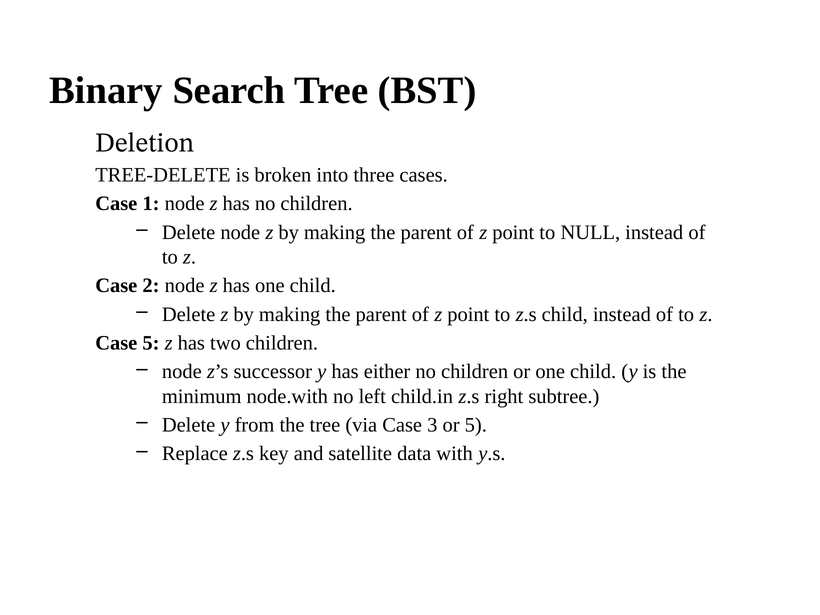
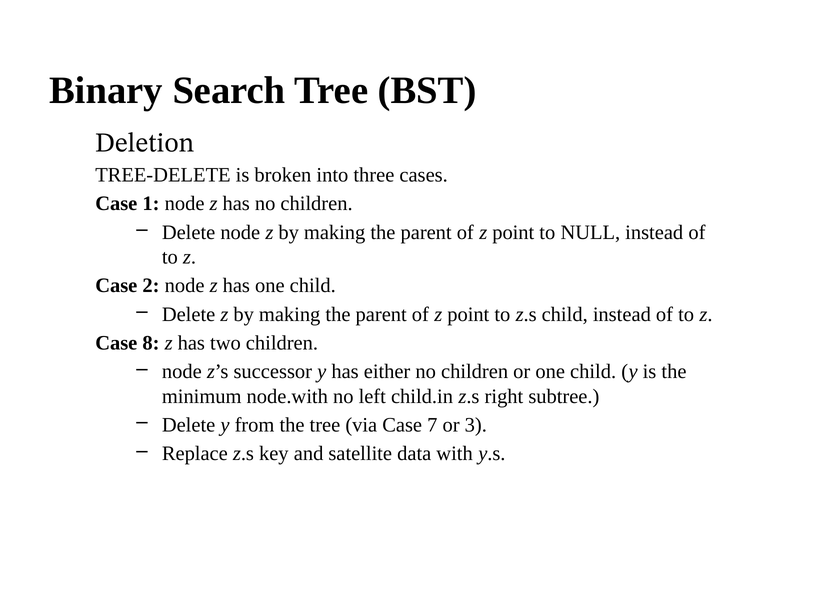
Case 5: 5 -> 8 (151, 343)
3: 3 -> 7 (432, 425)
or 5: 5 -> 3 (476, 425)
